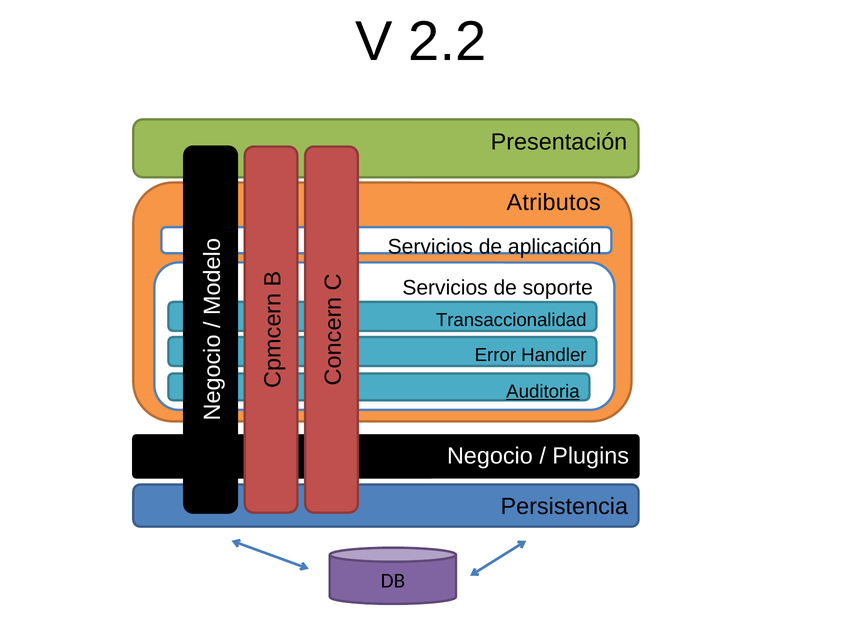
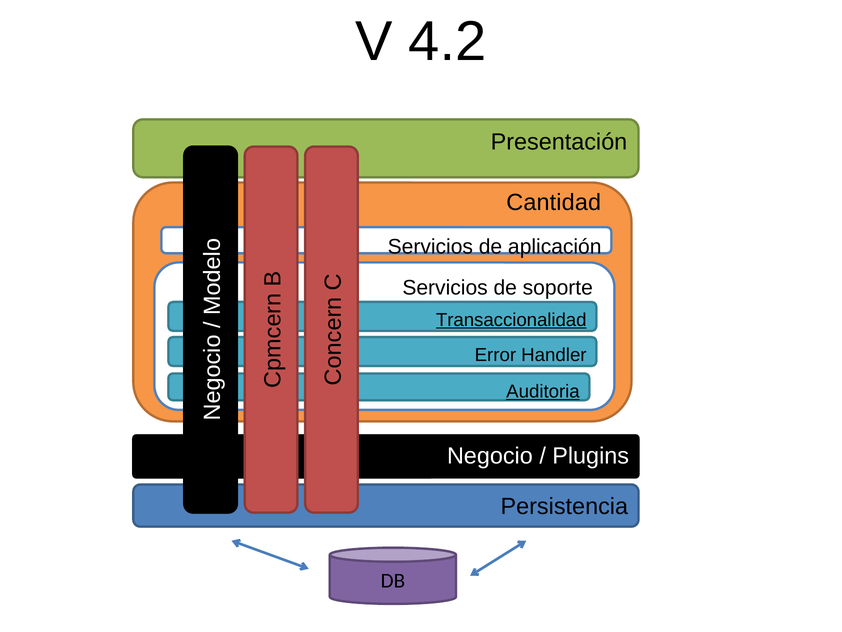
2.2: 2.2 -> 4.2 (447, 42)
Atributos: Atributos -> Cantidad (554, 202)
Transaccionalidad underline: none -> present (511, 320)
